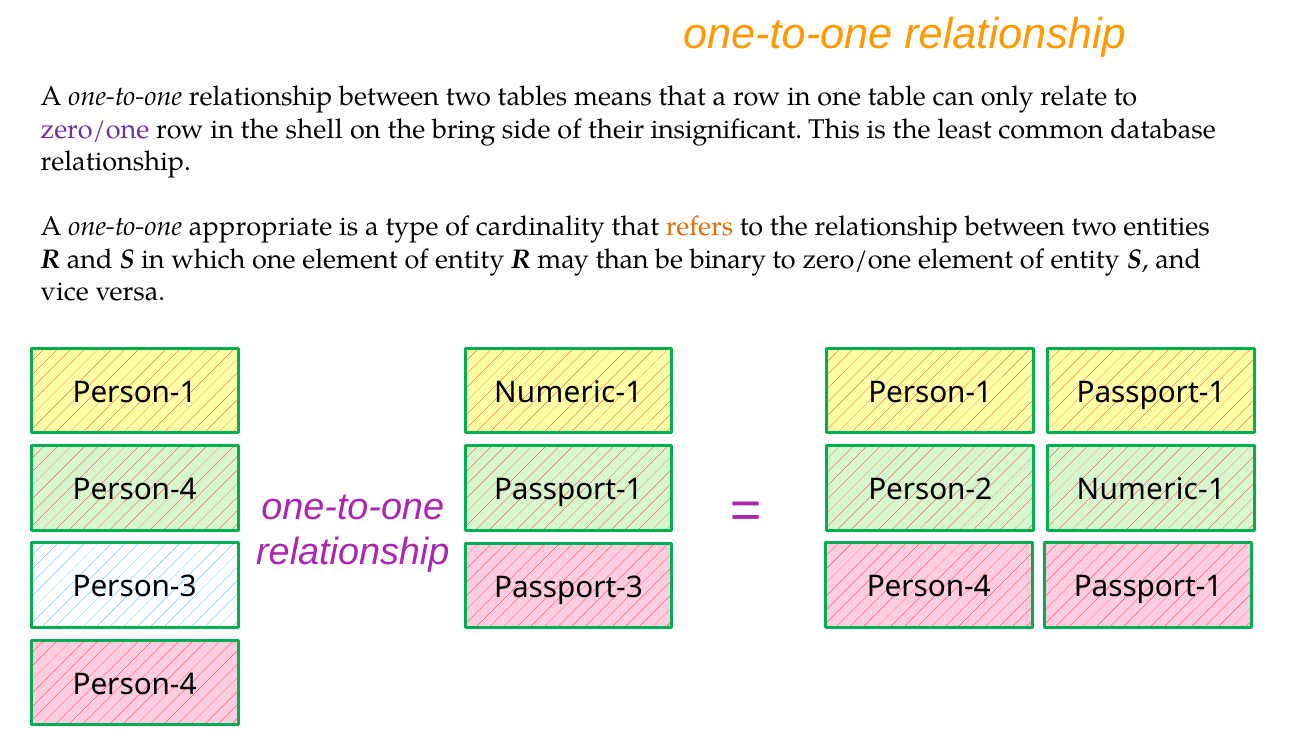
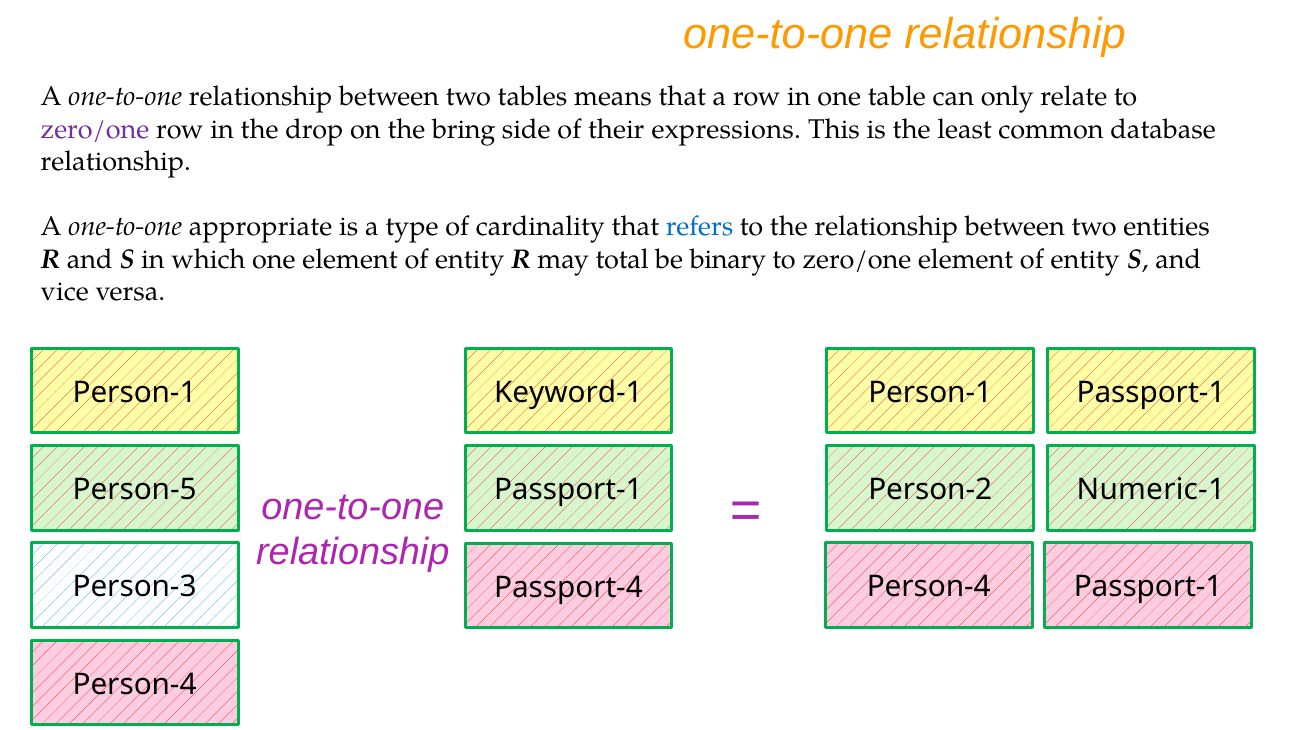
shell: shell -> drop (314, 129)
insignificant: insignificant -> expressions (726, 129)
refers colour: orange -> blue (700, 227)
than: than -> total (622, 259)
Person-1 Numeric-1: Numeric-1 -> Keyword-1 (568, 393)
Person-4: Person-4 -> Person-5 (135, 490)
Passport-3: Passport-3 -> Passport-4 (568, 588)
